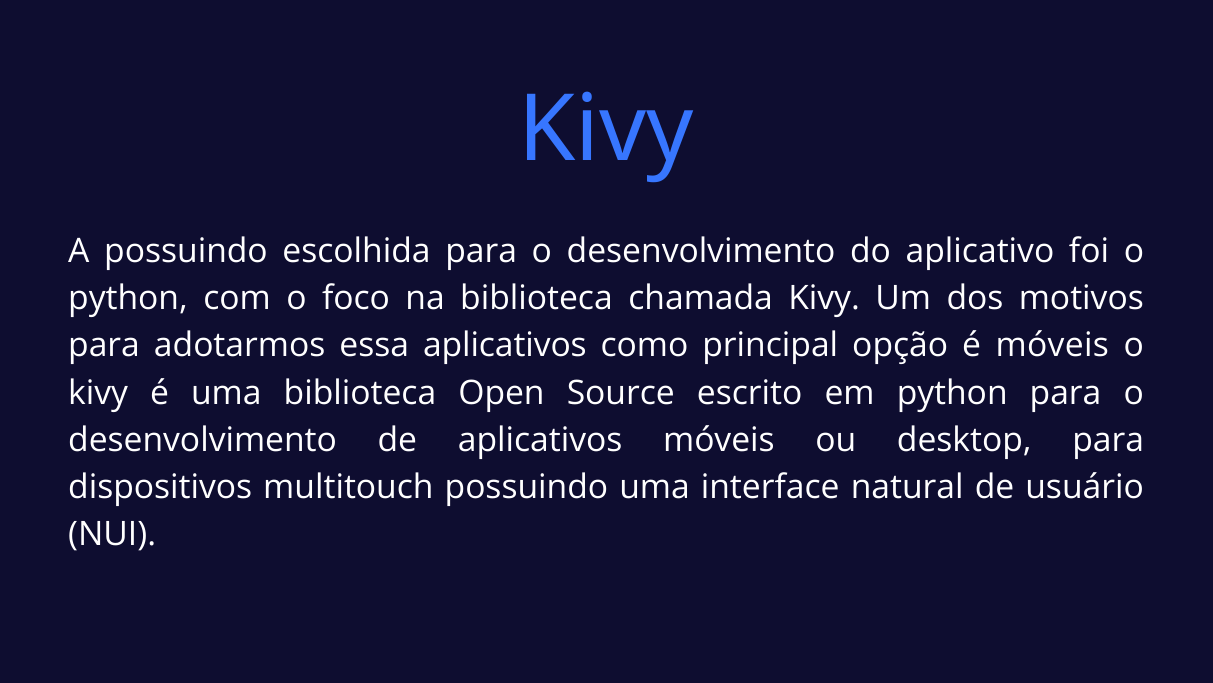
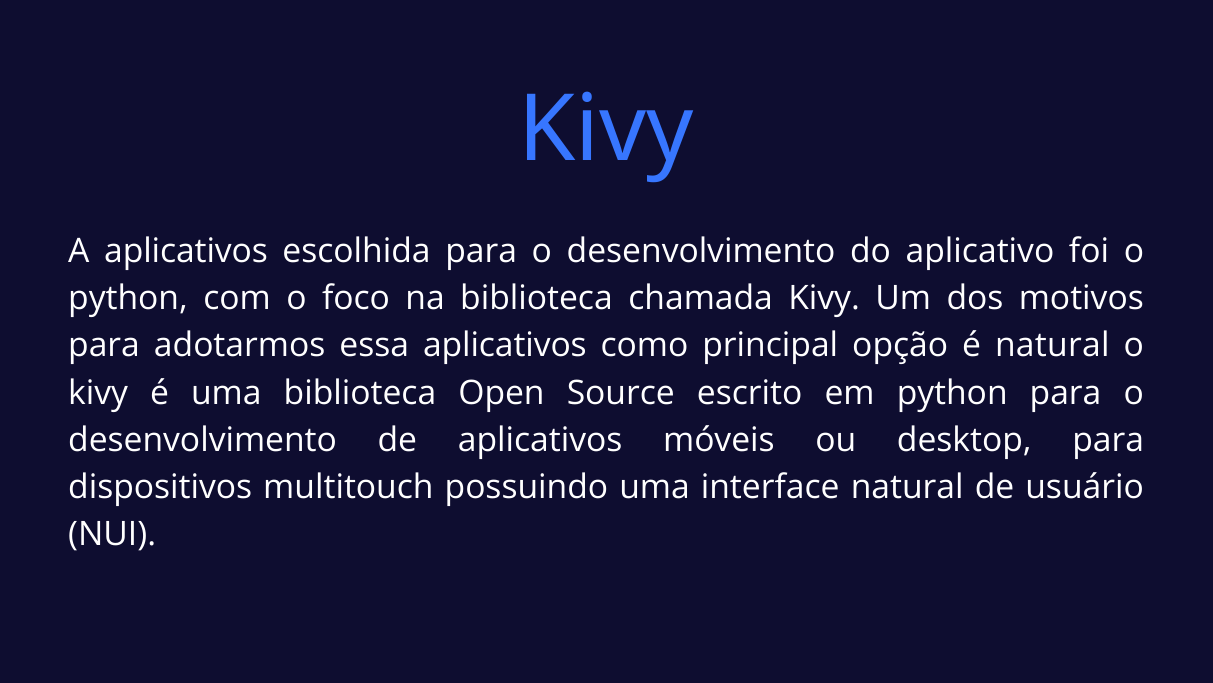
A possuindo: possuindo -> aplicativos (186, 251)
é móveis: móveis -> natural (1052, 345)
